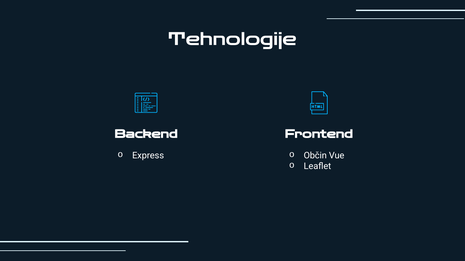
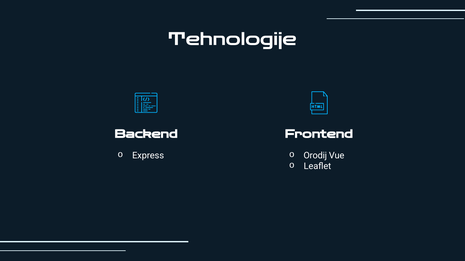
Občin: Občin -> Orodij (315, 156)
